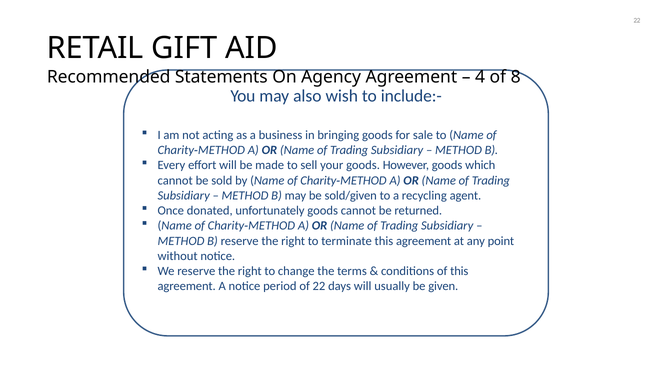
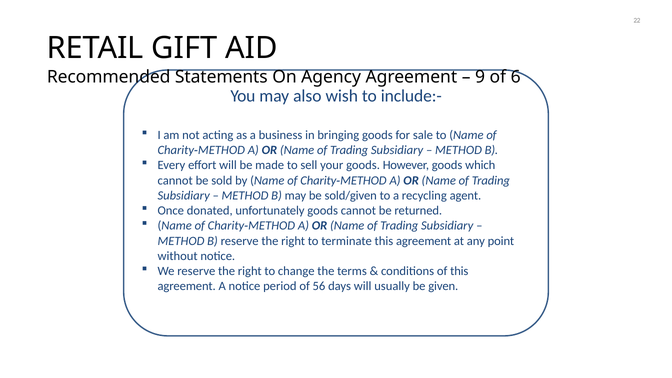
4: 4 -> 9 (480, 77)
8: 8 -> 6 (516, 77)
of 22: 22 -> 56 (319, 286)
